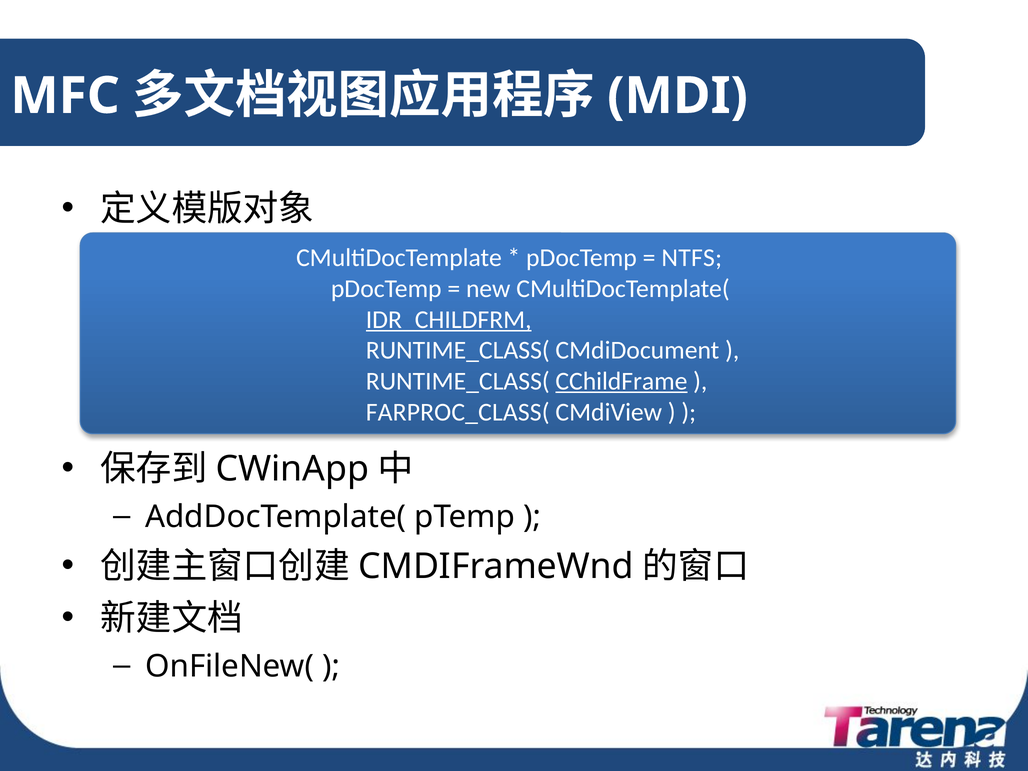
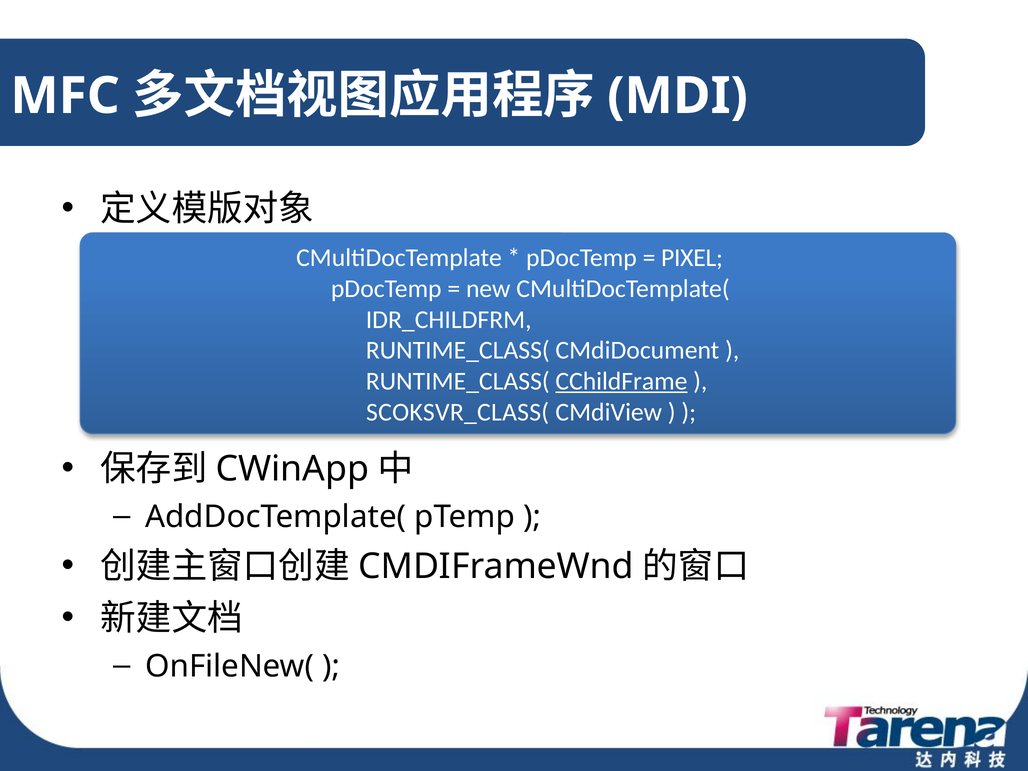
NTFS: NTFS -> PIXEL (692, 258)
IDR_CHILDFRM underline: present -> none (449, 320)
FARPROC_CLASS(: FARPROC_CLASS( -> SCOKSVR_CLASS( (458, 412)
